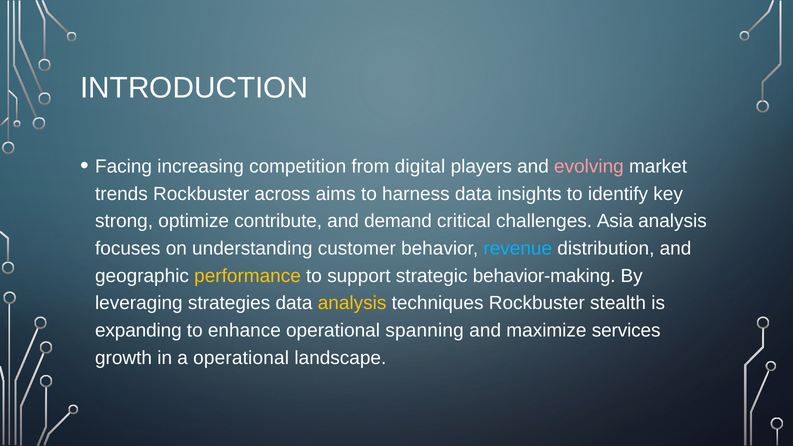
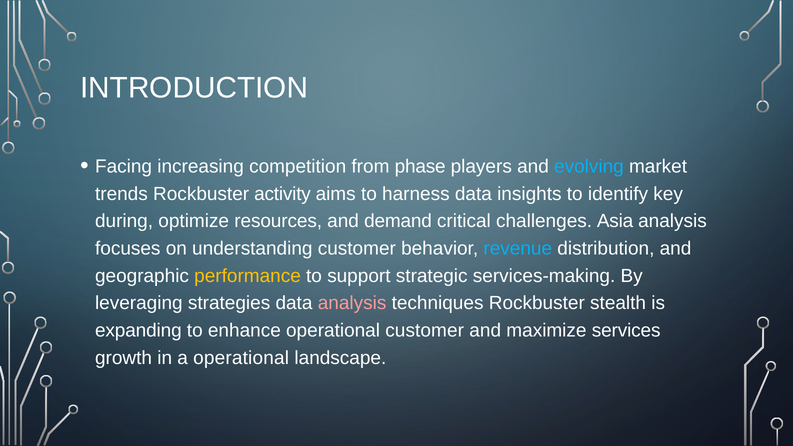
digital: digital -> phase (420, 167)
evolving colour: pink -> light blue (589, 167)
across: across -> activity (282, 194)
strong: strong -> during (124, 221)
contribute: contribute -> resources (278, 221)
behavior-making: behavior-making -> services-making (544, 276)
analysis colour: yellow -> pink (352, 303)
operational spanning: spanning -> customer (425, 331)
